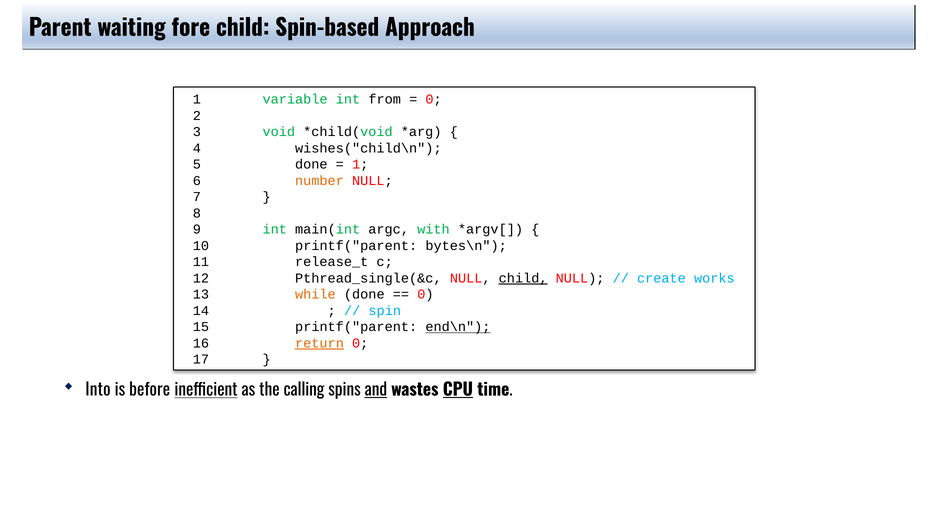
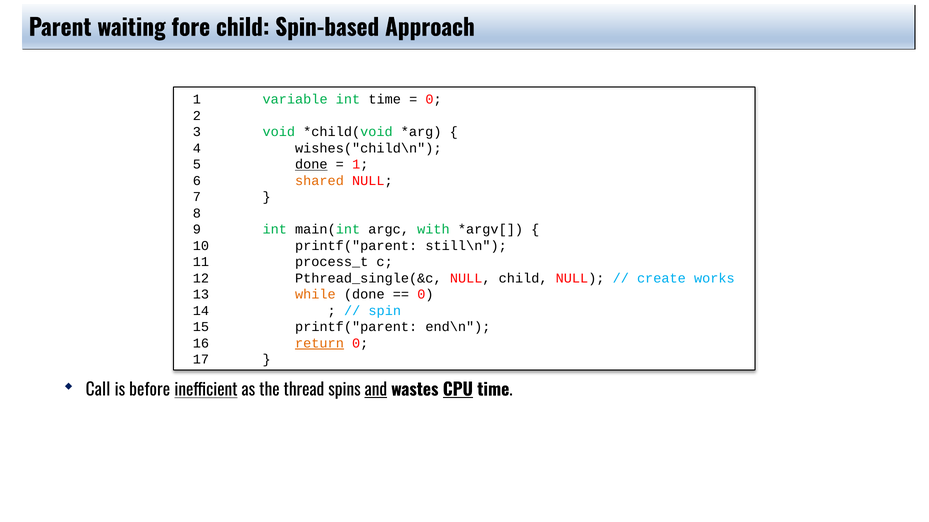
int from: from -> time (385, 100)
done underline: none -> present (311, 165)
number: number -> shared (319, 181)
bytes\n: bytes\n -> still\n (466, 246)
release_t: release_t -> process_t (332, 262)
child underline: present -> none (523, 278)
end\n underline: present -> none (458, 327)
Into: Into -> Call (98, 390)
calling: calling -> thread (304, 390)
